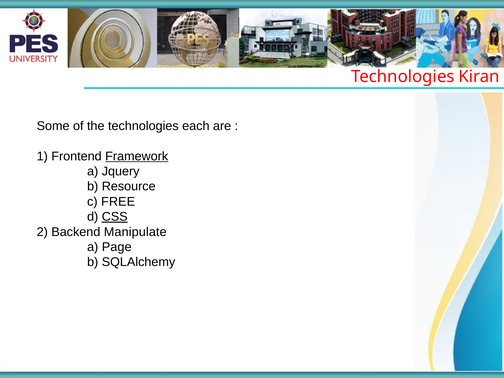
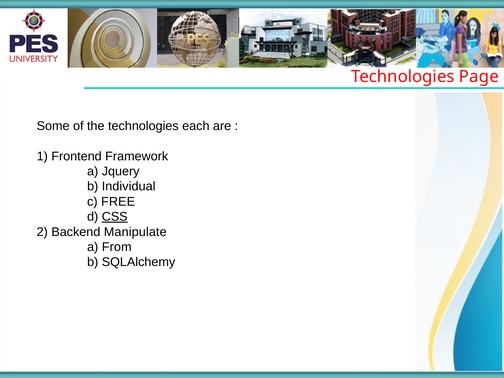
Kiran: Kiran -> Page (479, 77)
Framework underline: present -> none (137, 156)
Resource: Resource -> Individual (129, 186)
Page: Page -> From (117, 247)
